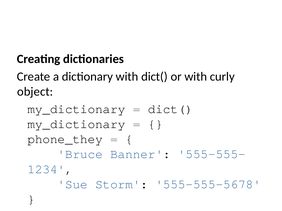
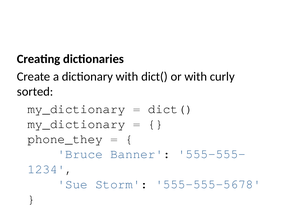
object: object -> sorted (35, 92)
